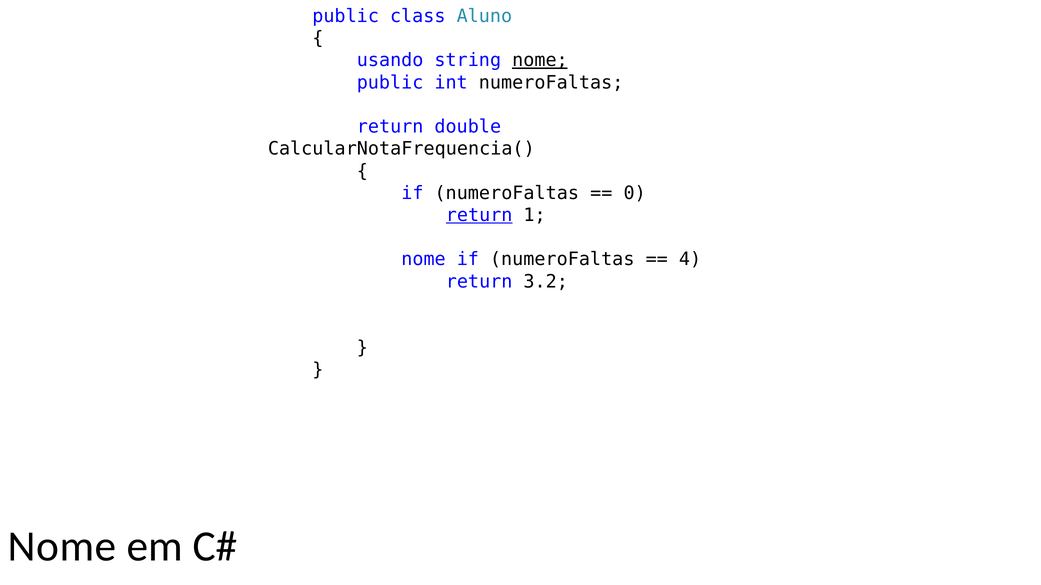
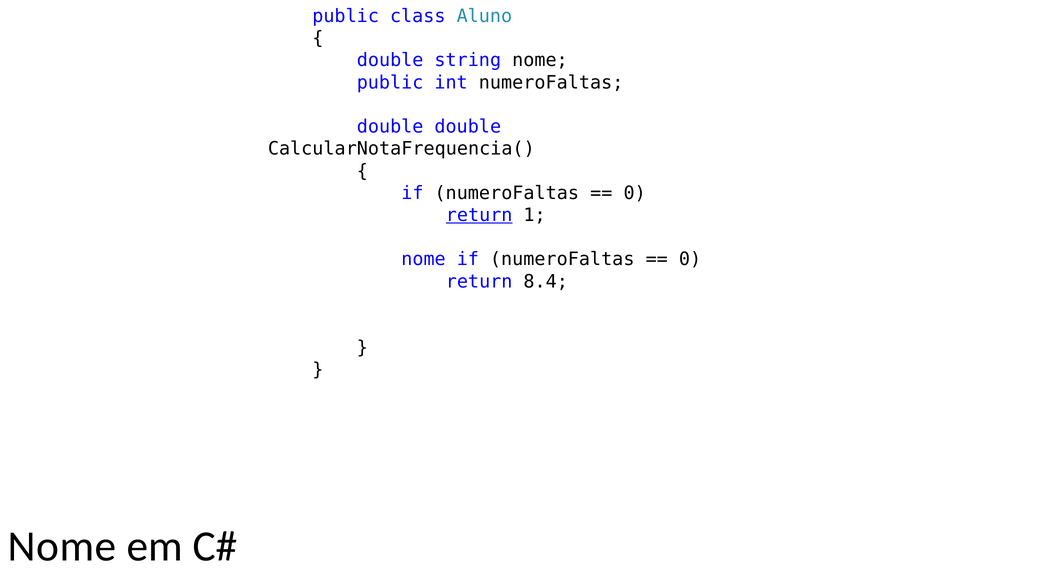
usando: usando -> double (390, 60)
nome underline: present -> none (540, 60)
return: return -> double (390, 127)
4: 4 -> 0 (690, 260)
3.2: 3.2 -> 8.4 (546, 282)
